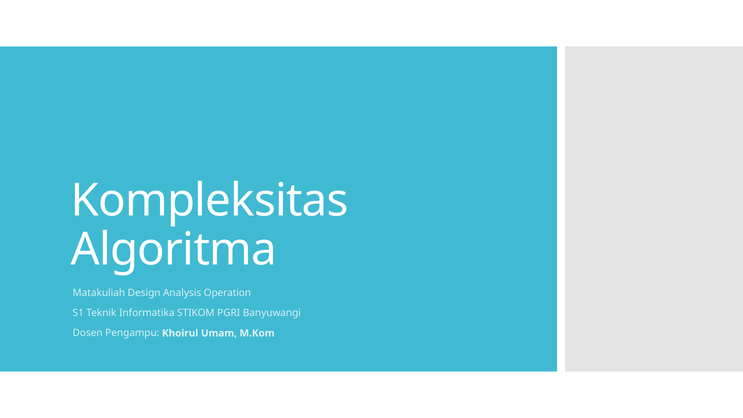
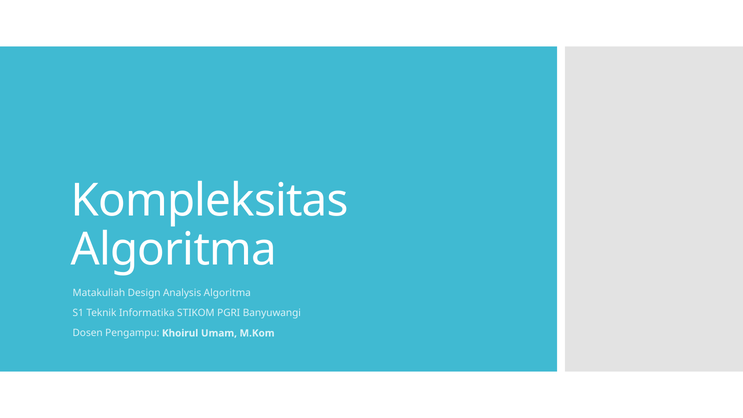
Analysis Operation: Operation -> Algoritma (227, 293)
